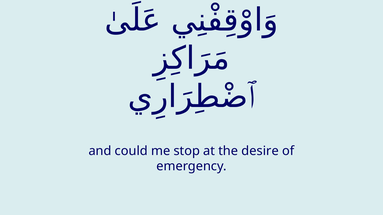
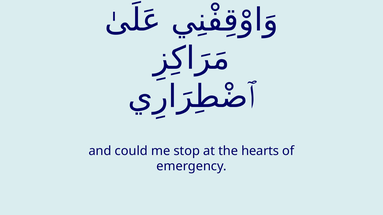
desire: desire -> hearts (260, 151)
